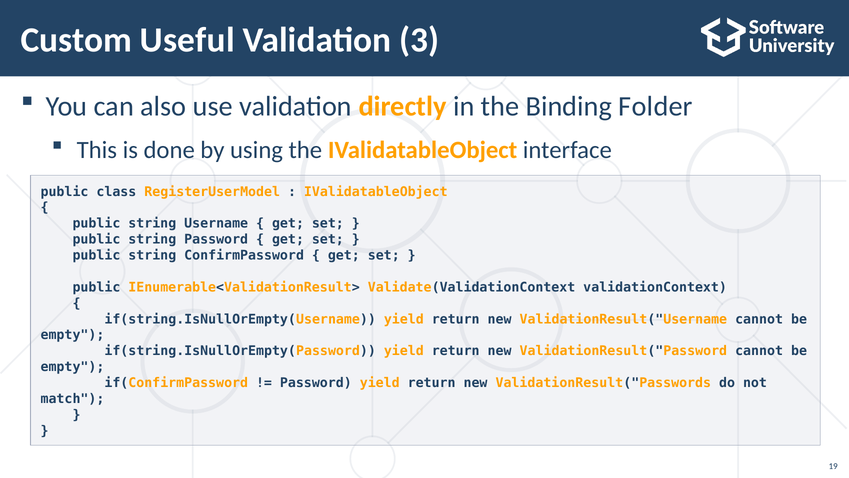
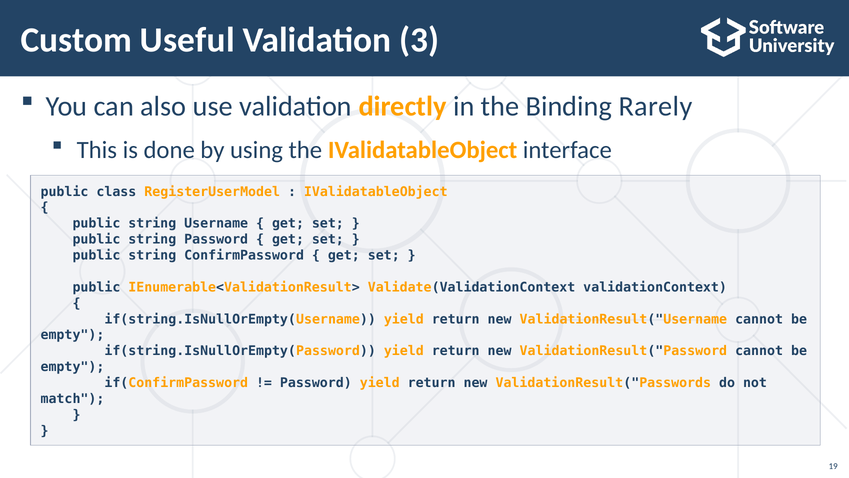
Folder: Folder -> Rarely (656, 106)
